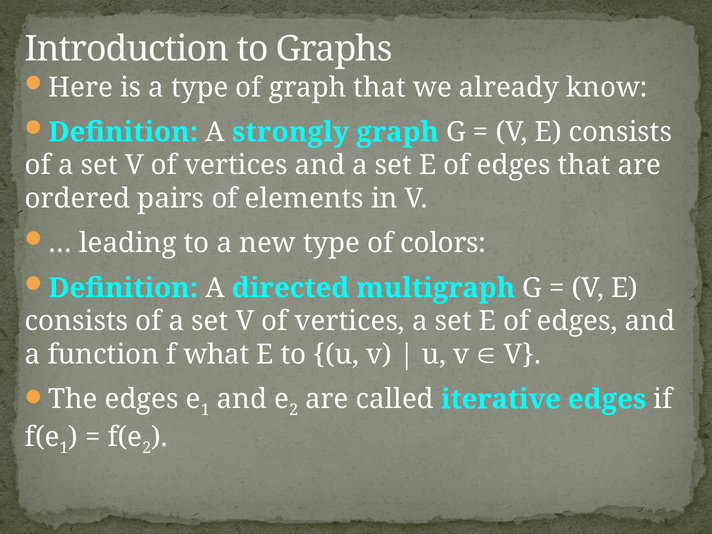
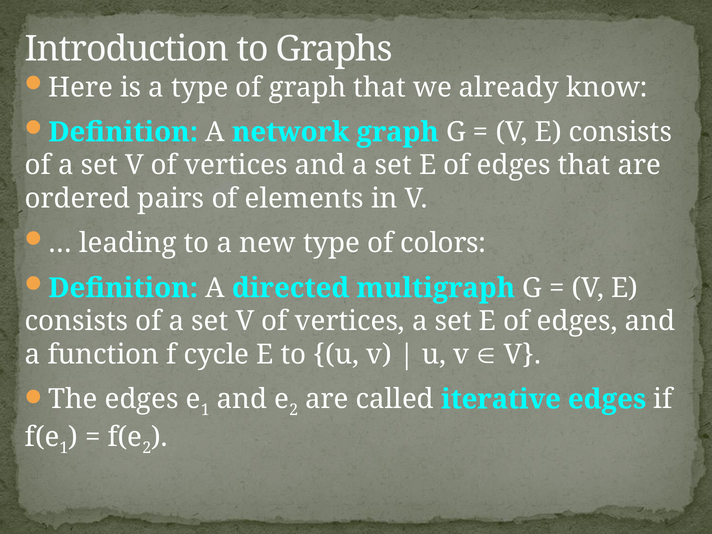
strongly: strongly -> network (291, 132)
what: what -> cycle (217, 355)
